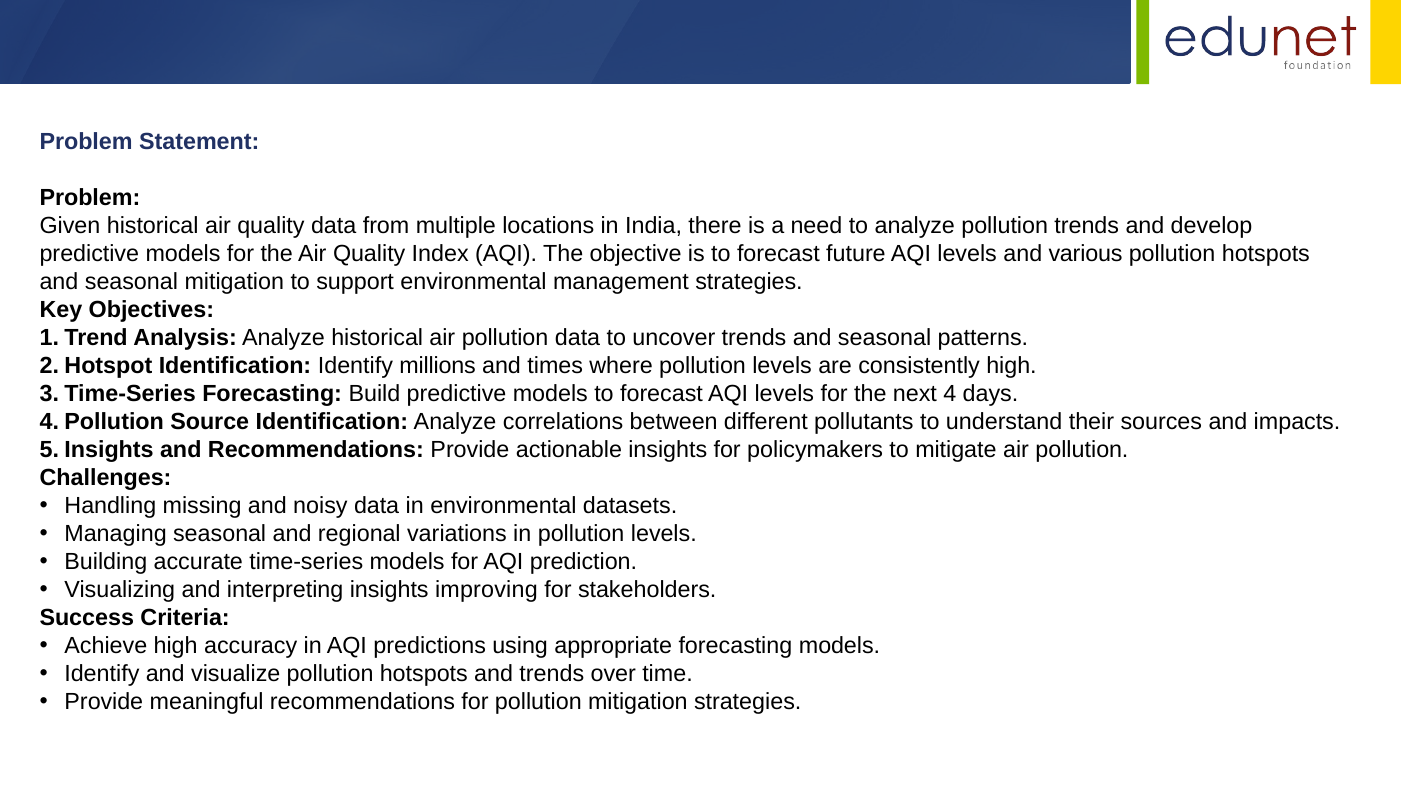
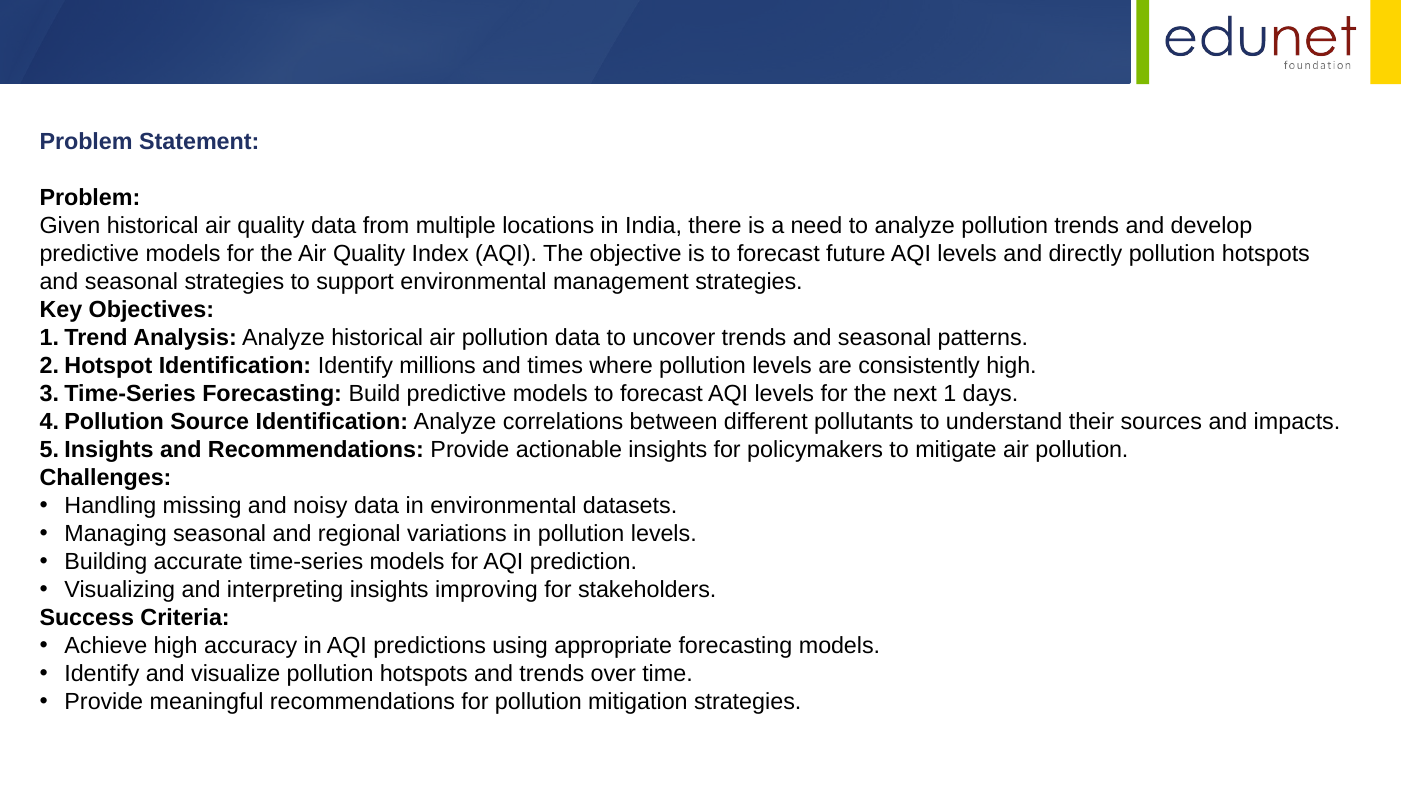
various: various -> directly (1085, 254)
seasonal mitigation: mitigation -> strategies (234, 282)
4: 4 -> 1 (950, 394)
